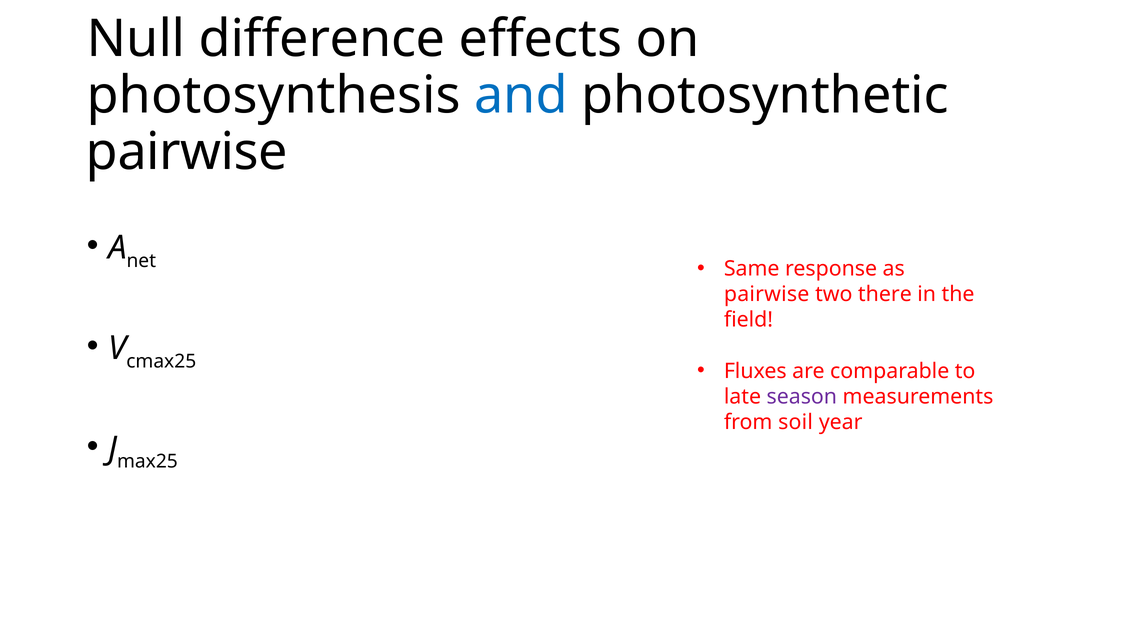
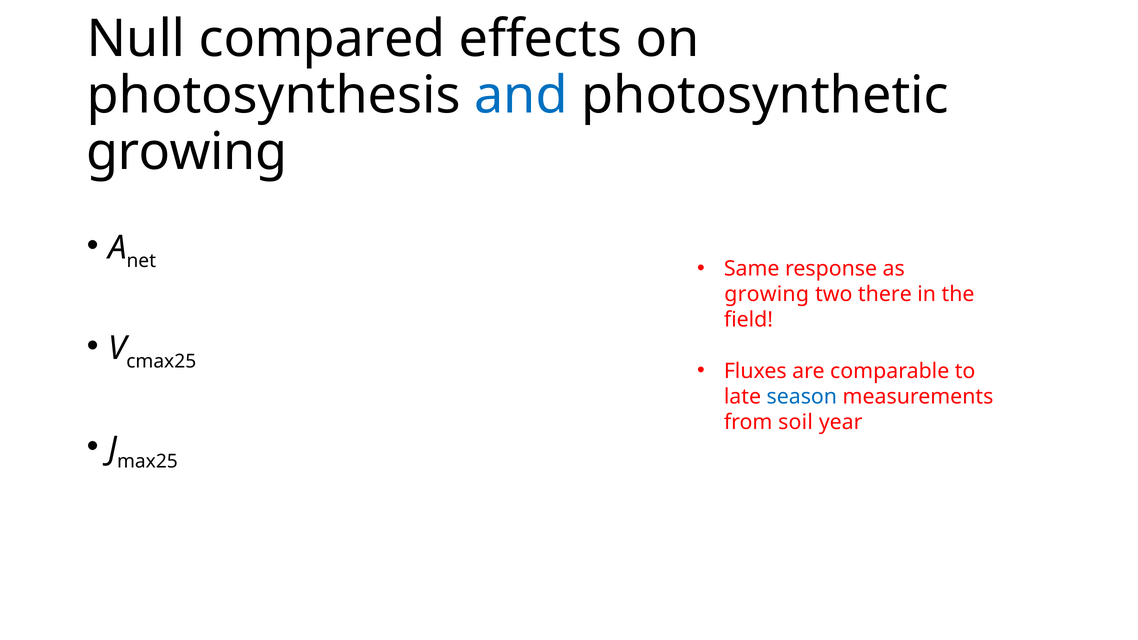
difference: difference -> compared (322, 39)
pairwise: pairwise -> growing (187, 152)
pairwise: pairwise -> growing (767, 294)
season colour: purple -> blue (802, 397)
